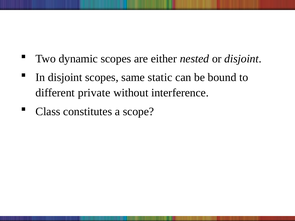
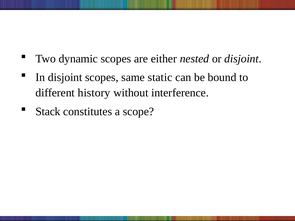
private: private -> history (94, 93)
Class: Class -> Stack (48, 112)
